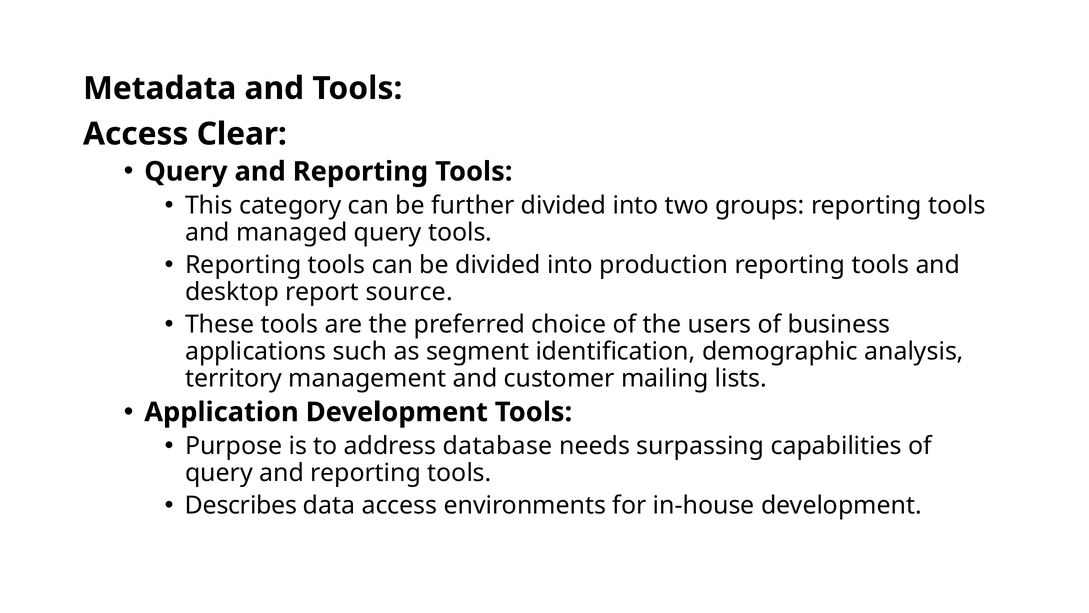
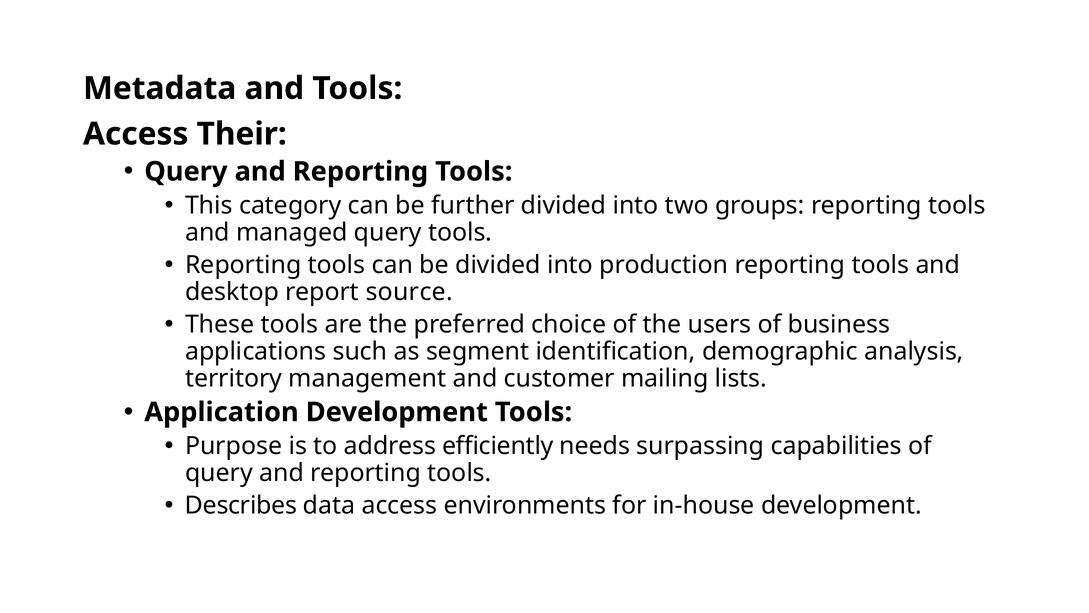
Clear: Clear -> Their (242, 134)
database: database -> efficiently (498, 446)
